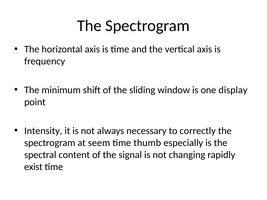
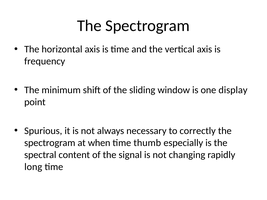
Intensity: Intensity -> Spurious (43, 131)
seem: seem -> when (99, 143)
exist: exist -> long (33, 167)
